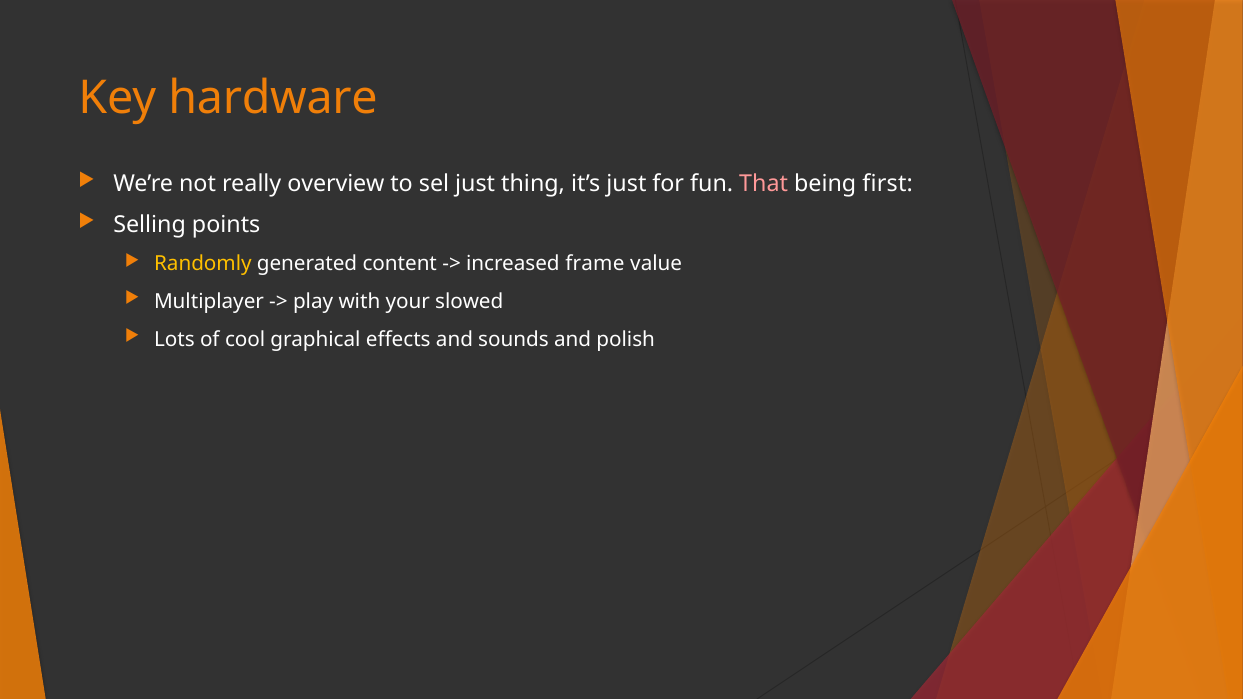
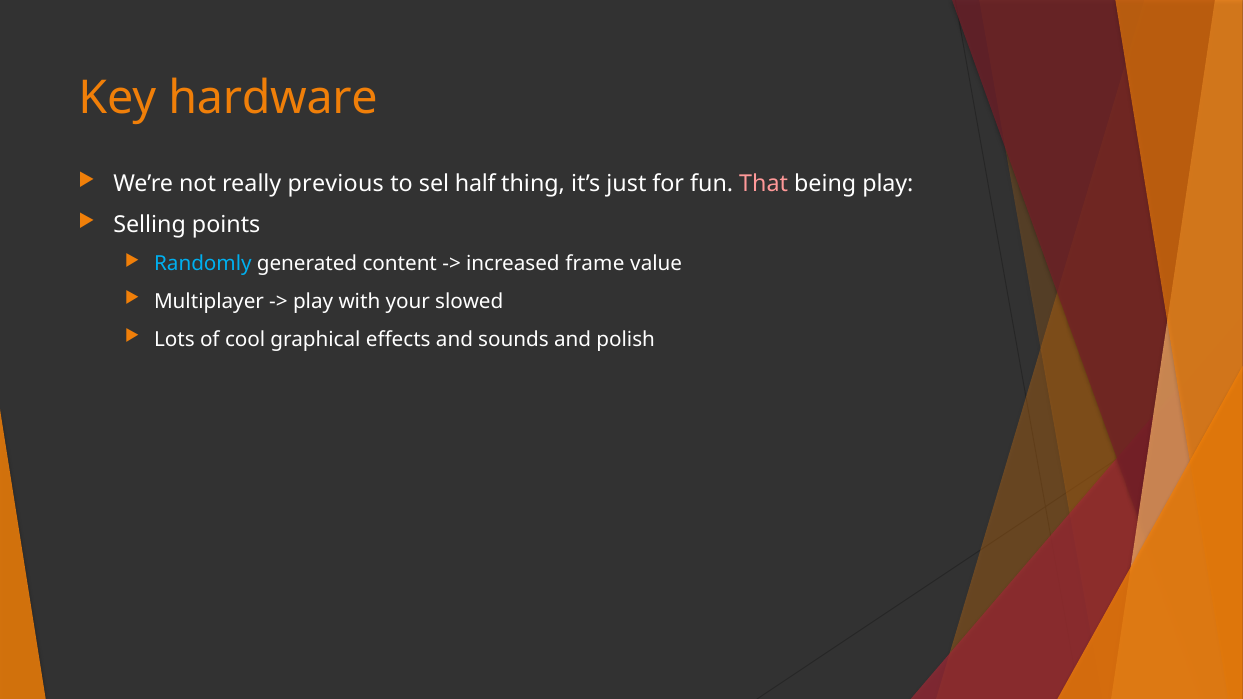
overview: overview -> previous (336, 184)
sel just: just -> half (475, 184)
being first: first -> play (888, 184)
Randomly colour: yellow -> light blue (203, 264)
